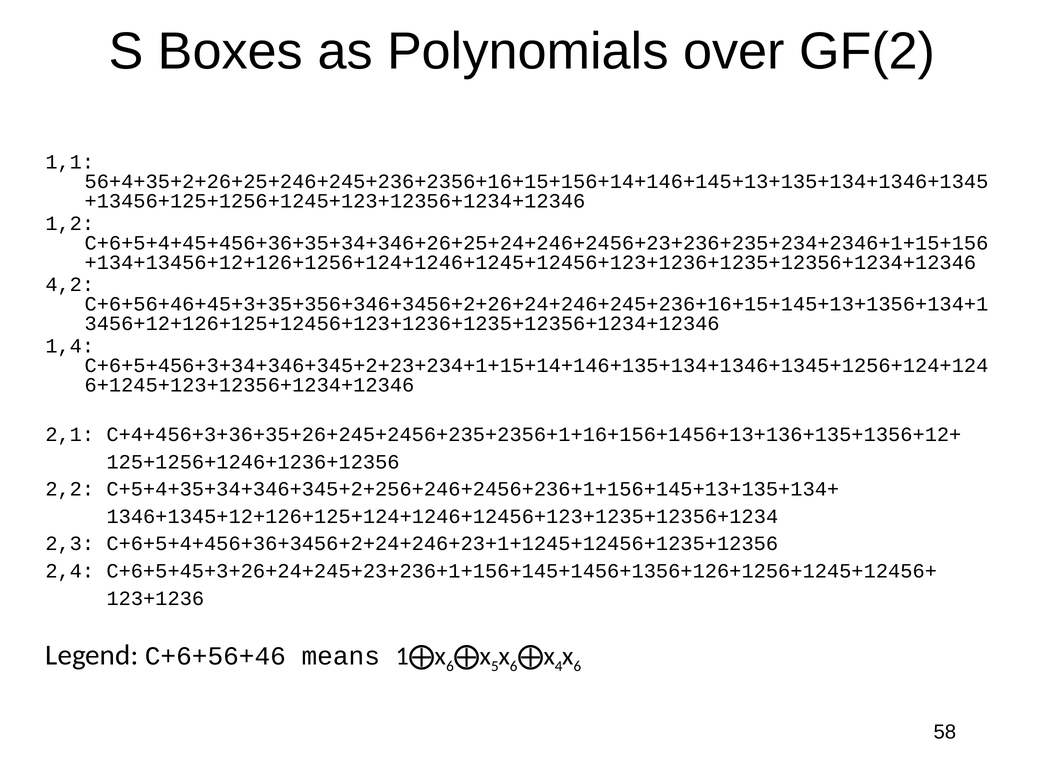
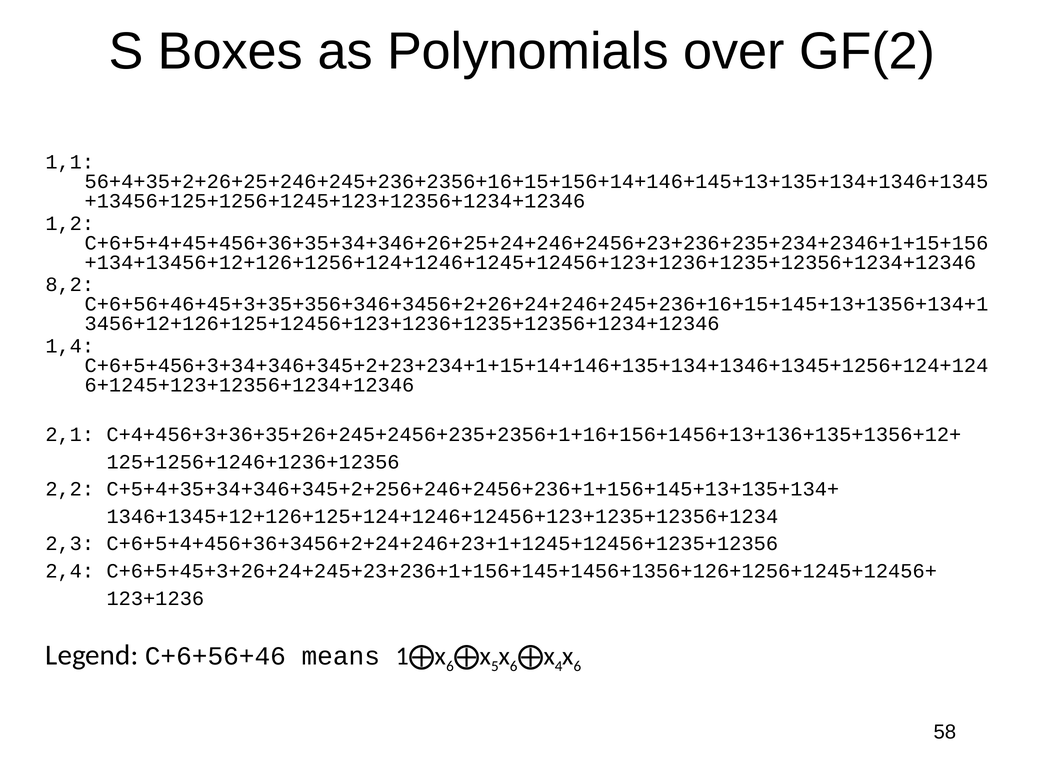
4,2: 4,2 -> 8,2 (70, 285)
